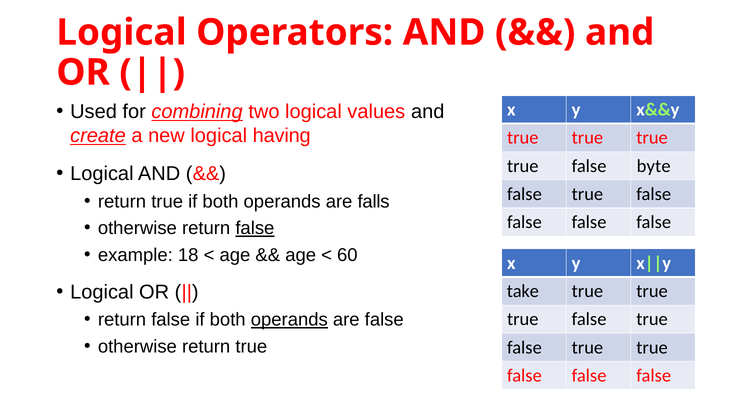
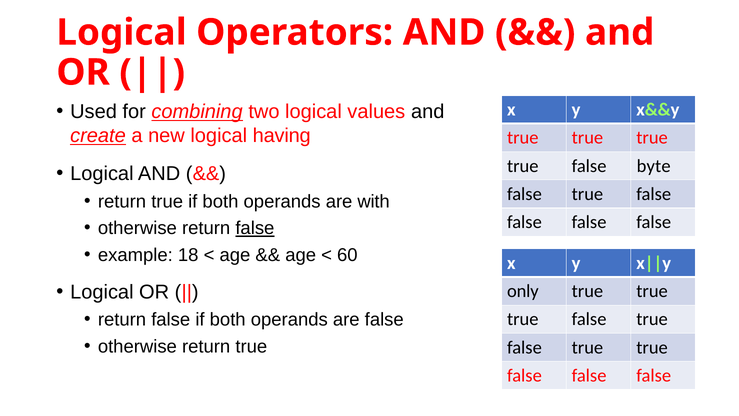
falls: falls -> with (374, 201)
take: take -> only (523, 291)
operands underline: present -> none (289, 320)
